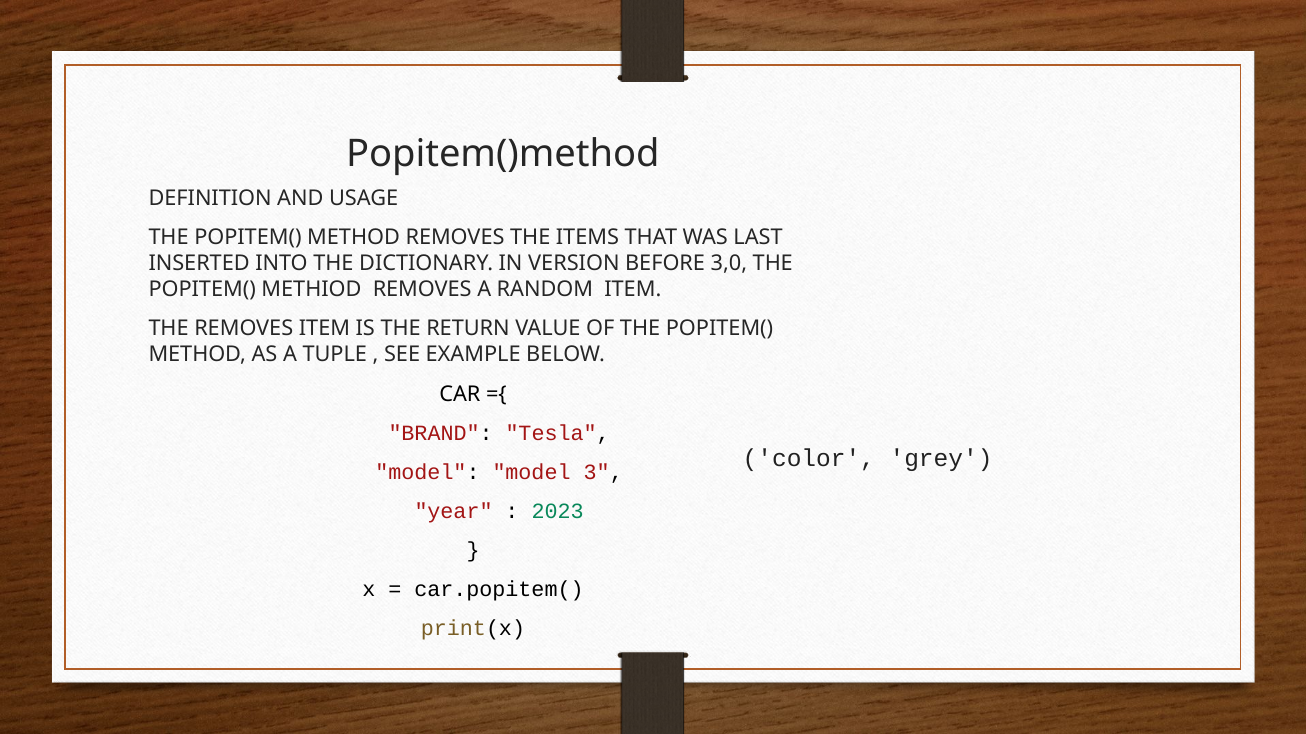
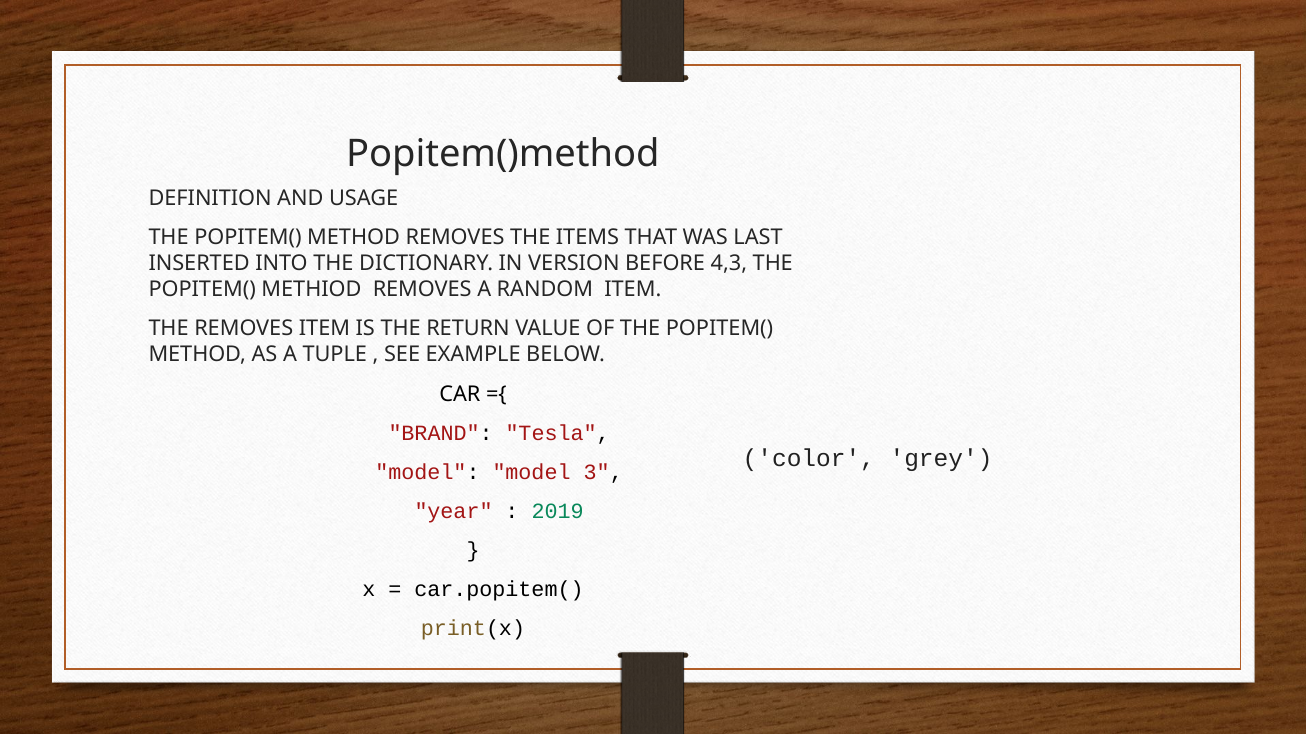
3,0: 3,0 -> 4,3 (729, 264)
2023: 2023 -> 2019 (558, 512)
